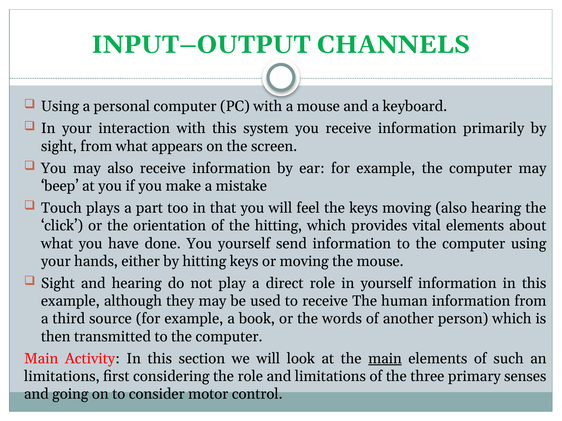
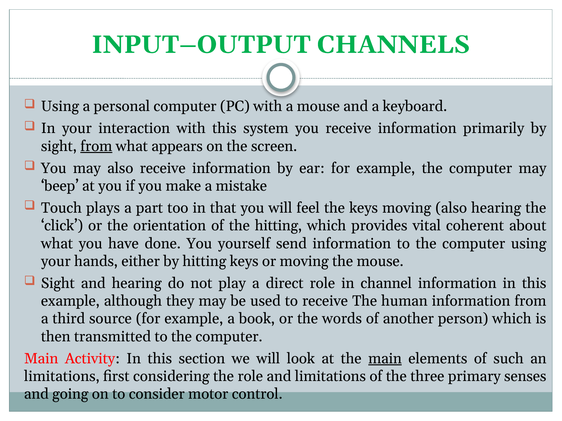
from underline: none -> present (96, 146)
vital elements: elements -> coherent (475, 226)
in yourself: yourself -> channel (386, 284)
